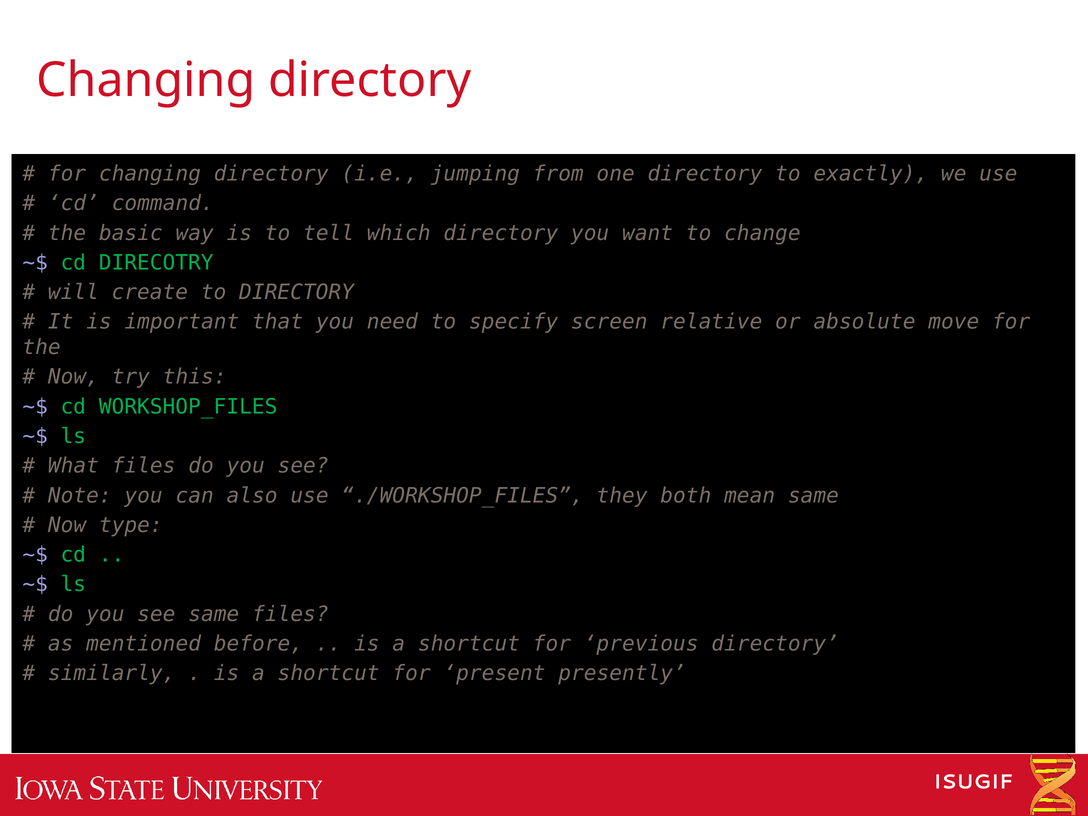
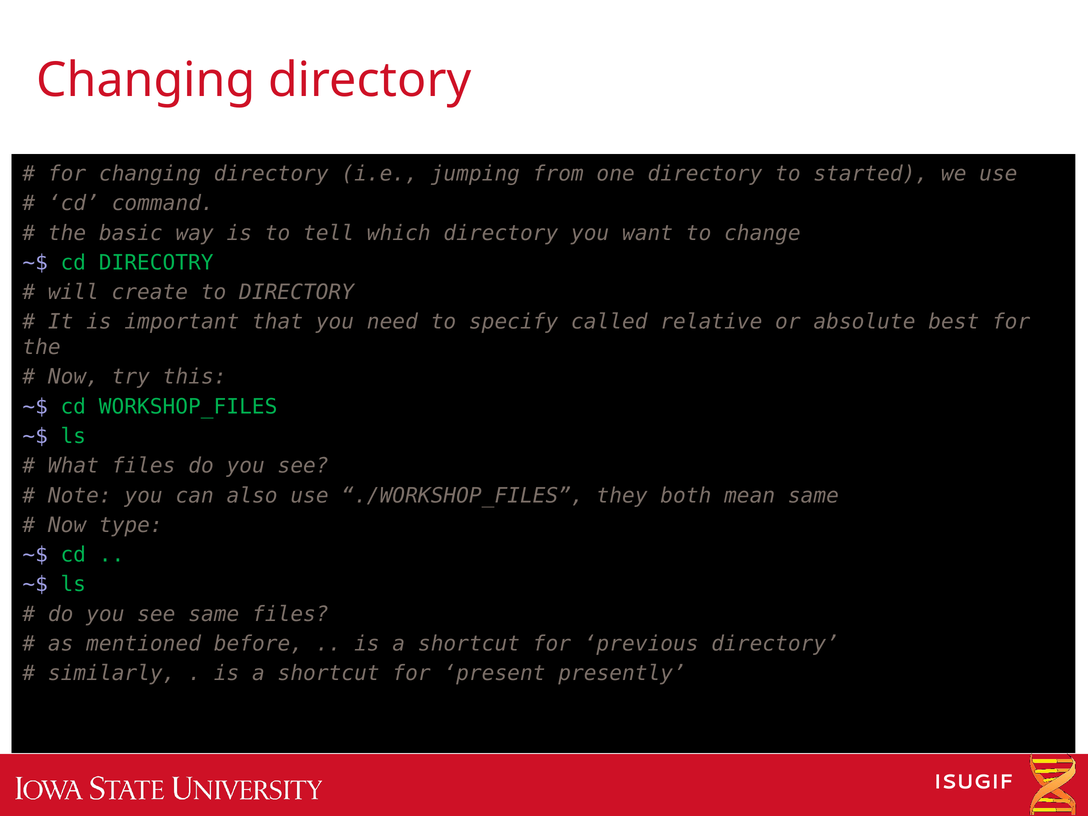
exactly: exactly -> started (871, 174)
screen: screen -> called (609, 322)
move: move -> best (954, 322)
